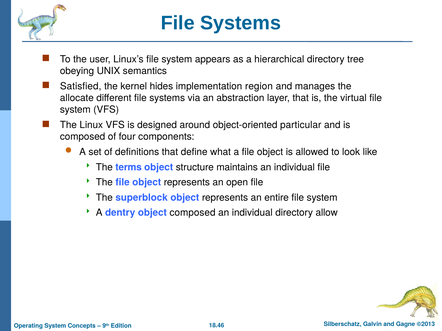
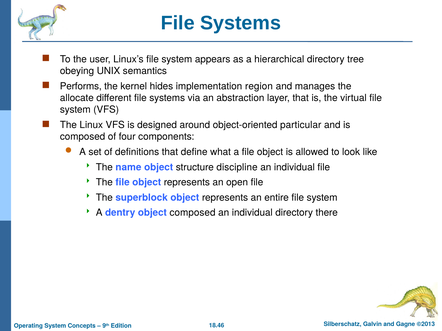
Satisfied: Satisfied -> Performs (81, 86)
terms: terms -> name (128, 167)
maintains: maintains -> discipline (237, 167)
allow: allow -> there (327, 213)
